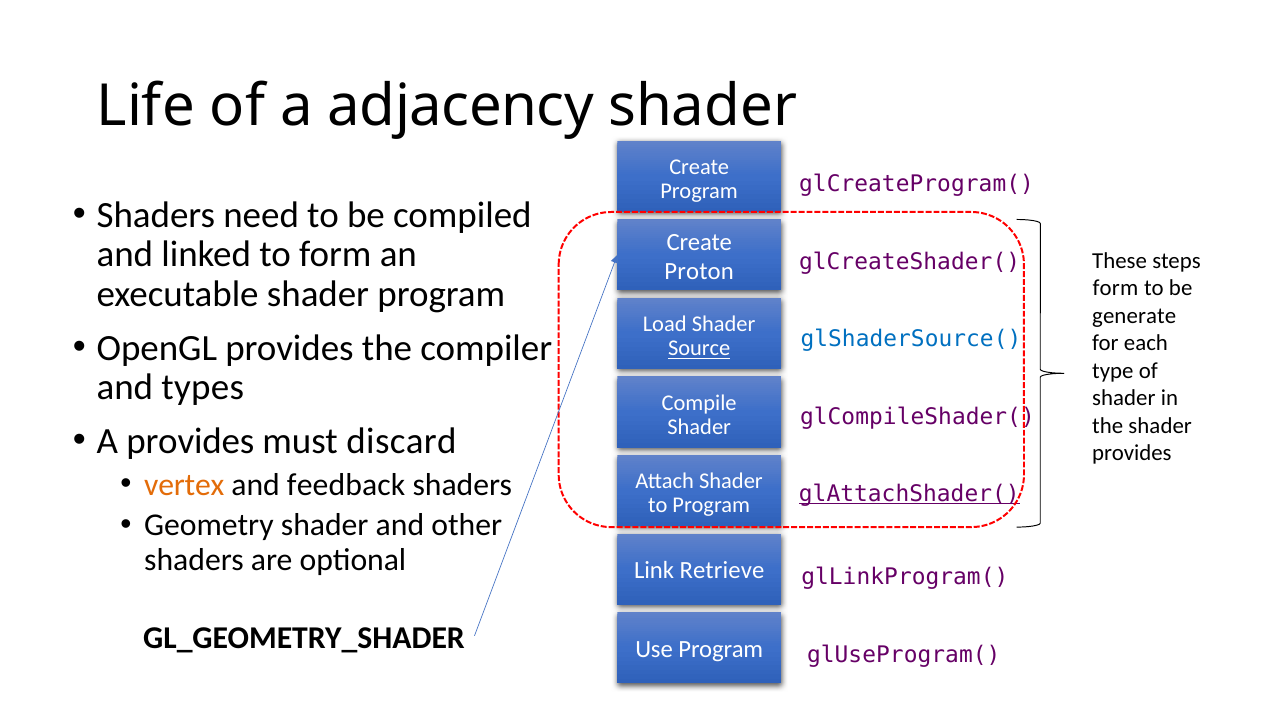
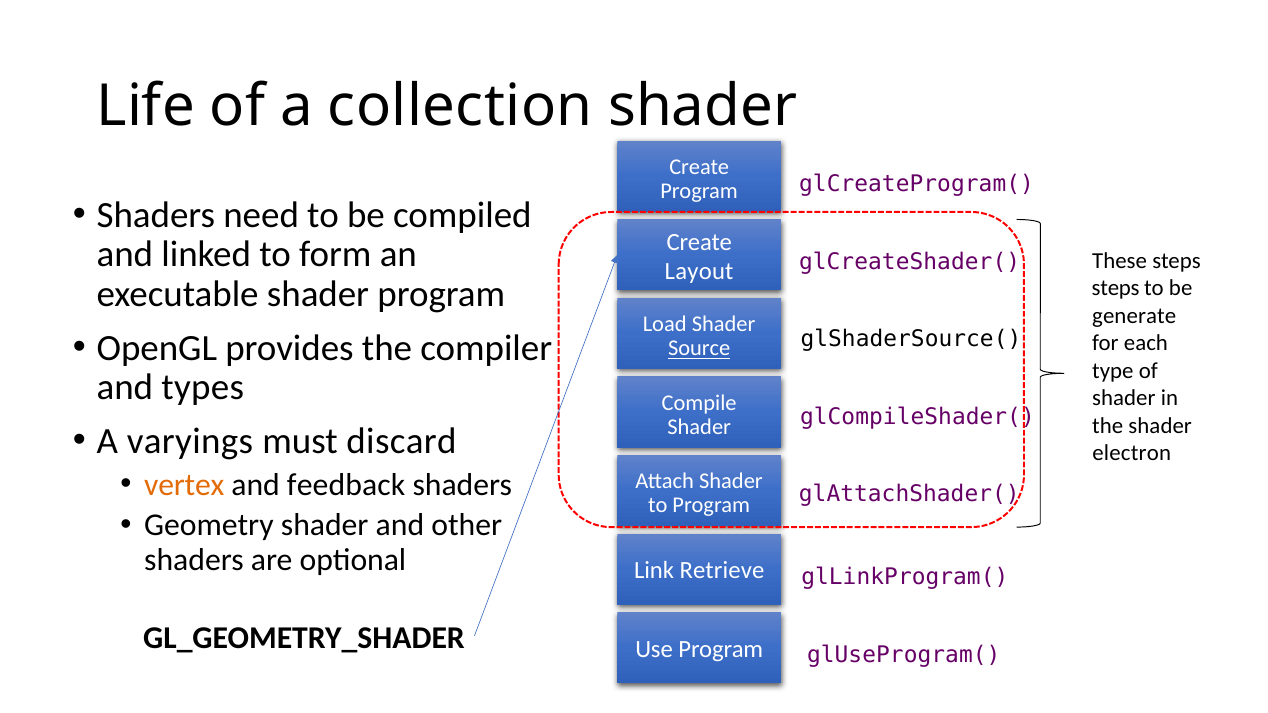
adjacency: adjacency -> collection (460, 107)
Proton: Proton -> Layout (699, 272)
form: form -> steps (1116, 288)
glShaderSource( colour: blue -> black (911, 340)
A provides: provides -> varyings (190, 441)
provides: provides -> electron (1132, 453)
glAttachShader( underline: present -> none (909, 494)
